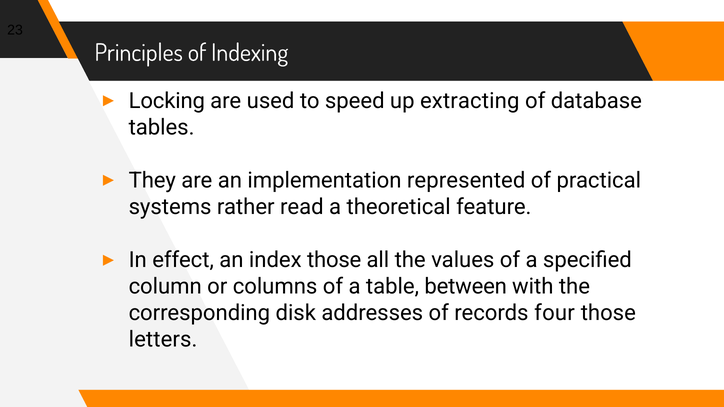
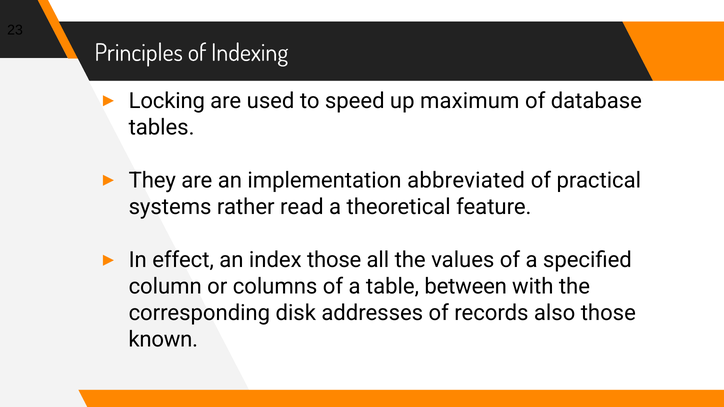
extracting: extracting -> maximum (470, 101)
represented: represented -> abbreviated (466, 181)
four: four -> also (555, 313)
letters: letters -> known (163, 340)
